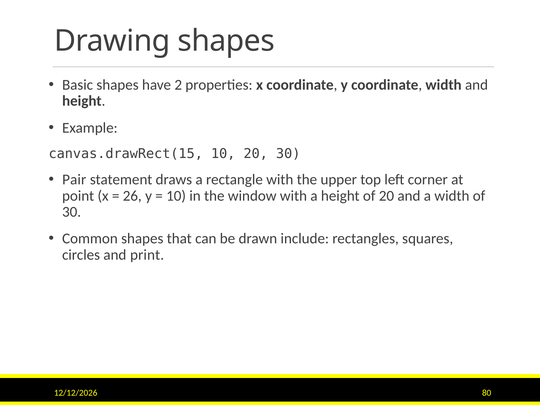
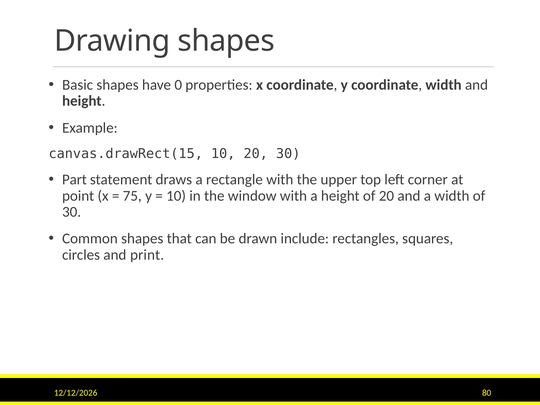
2: 2 -> 0 (178, 85)
Pair: Pair -> Part (74, 180)
26: 26 -> 75 (132, 196)
